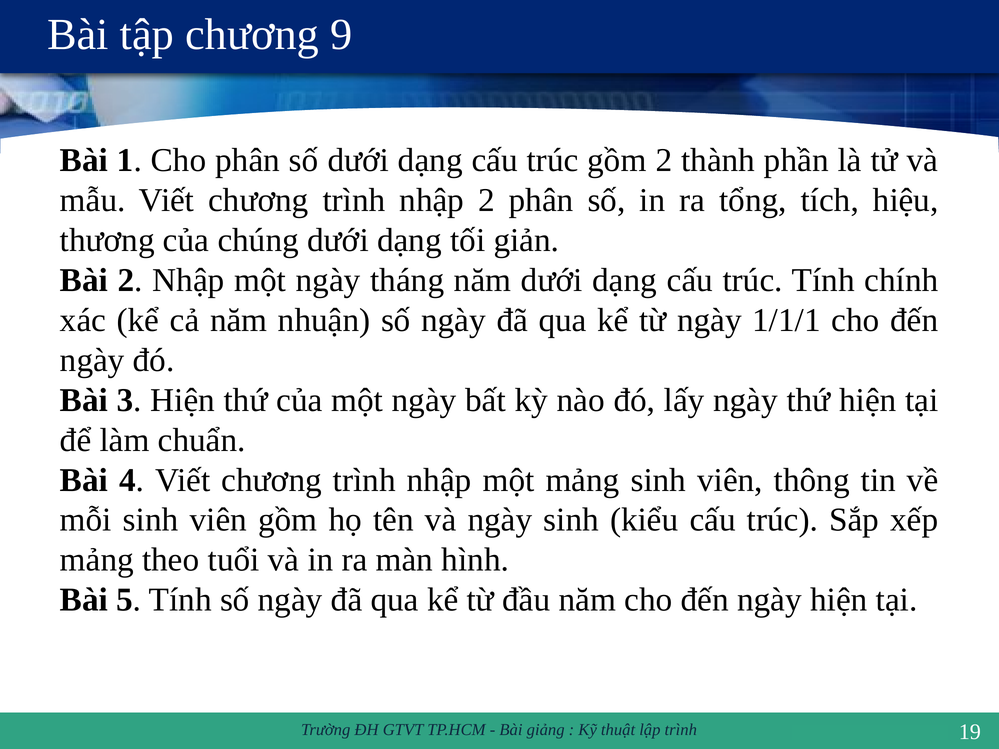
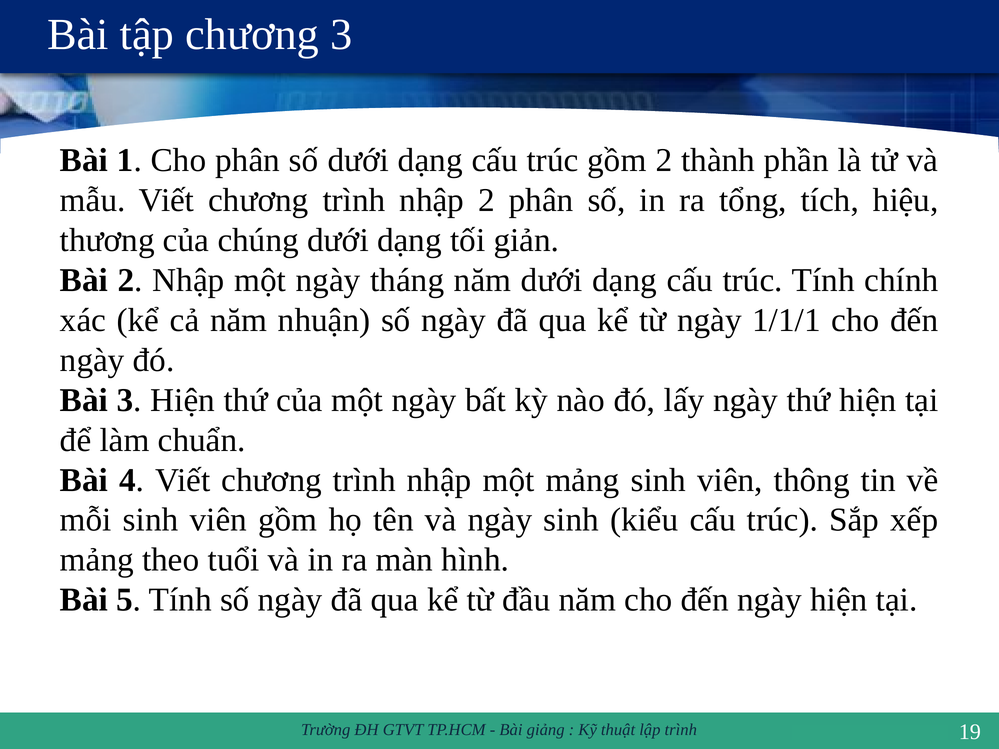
chương 9: 9 -> 3 (341, 35)
